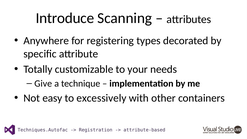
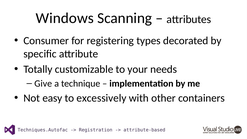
Introduce: Introduce -> Windows (65, 18)
Anywhere: Anywhere -> Consumer (46, 41)
